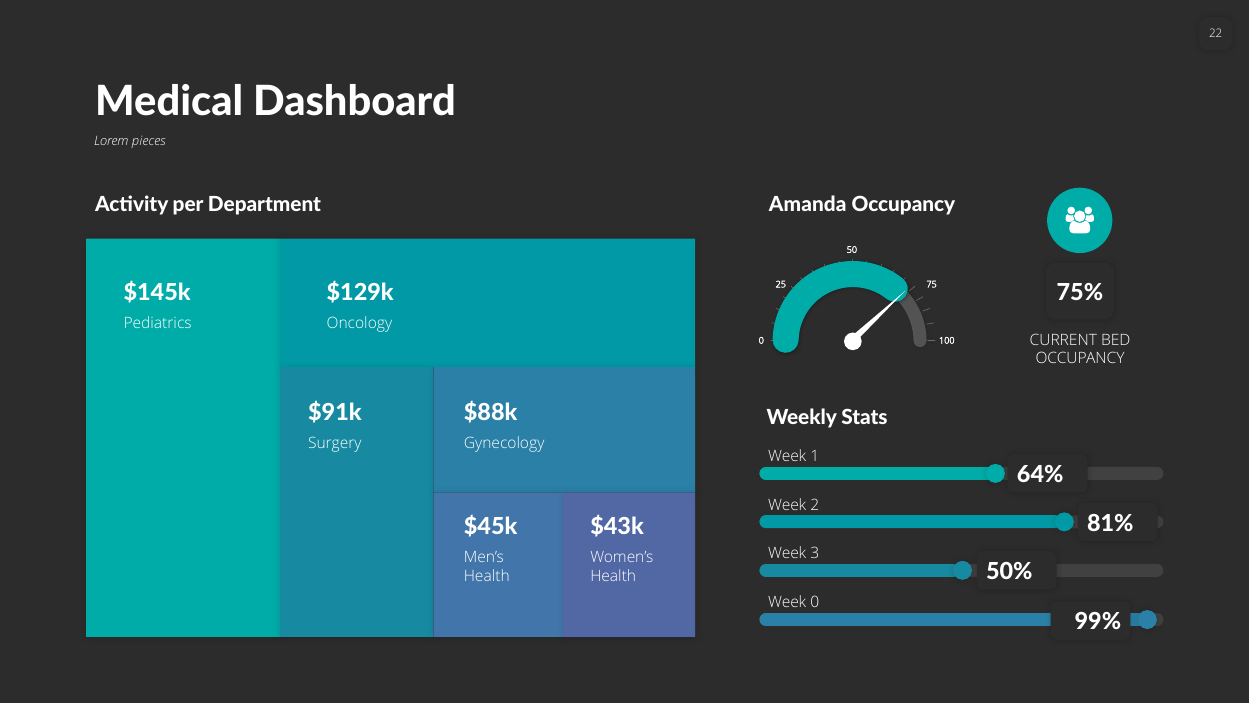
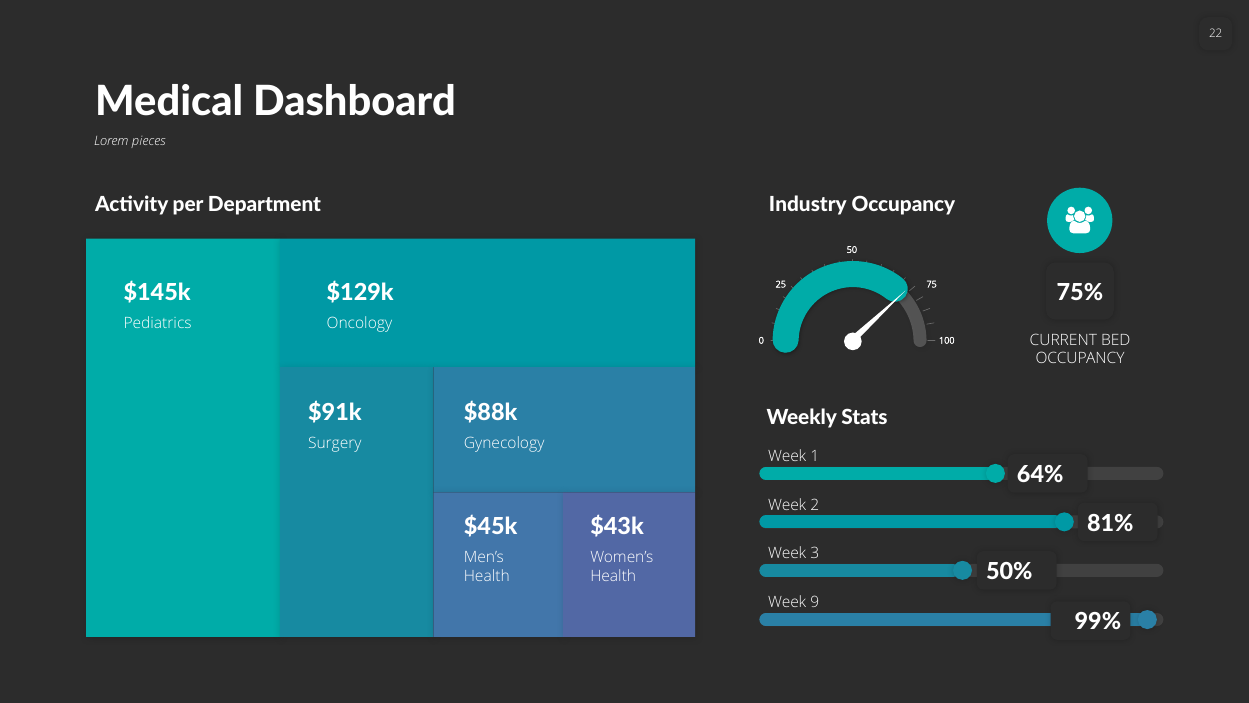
Amanda: Amanda -> Industry (808, 205)
Week 0: 0 -> 9 (815, 602)
